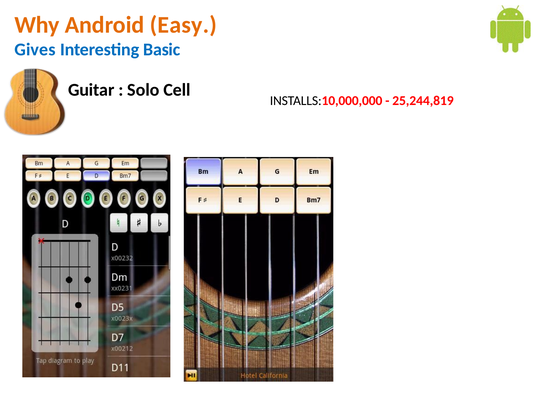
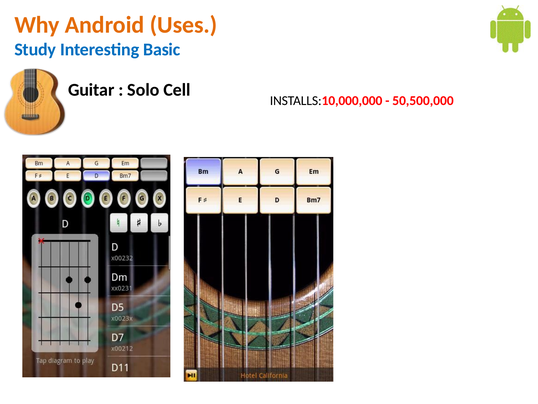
Easy: Easy -> Uses (184, 25)
Gives: Gives -> Study (35, 49)
25,244,819: 25,244,819 -> 50,500,000 (423, 100)
